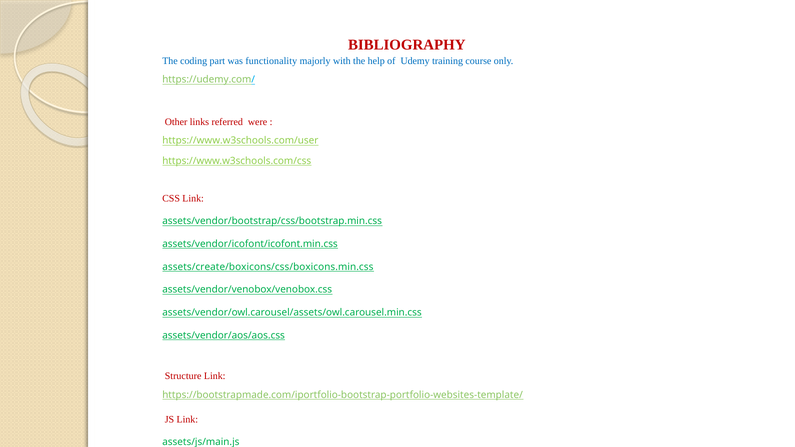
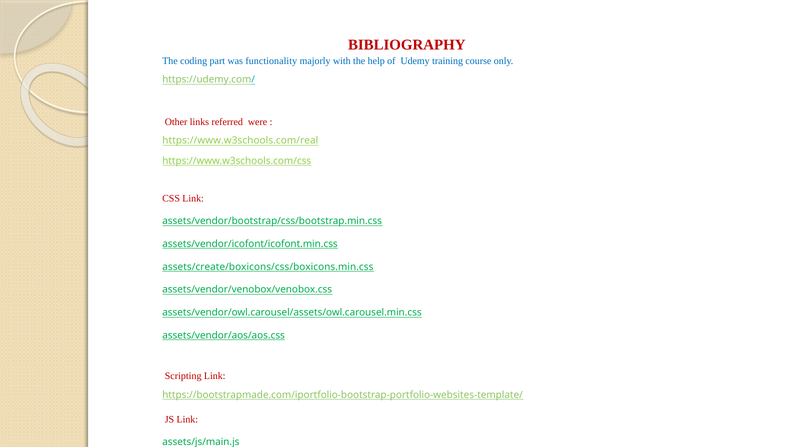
https://www.w3schools.com/user: https://www.w3schools.com/user -> https://www.w3schools.com/real (240, 141)
Structure: Structure -> Scripting (183, 376)
